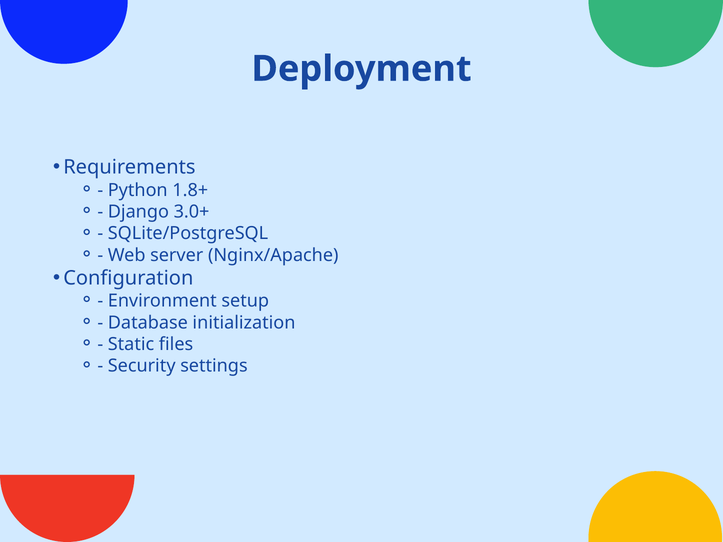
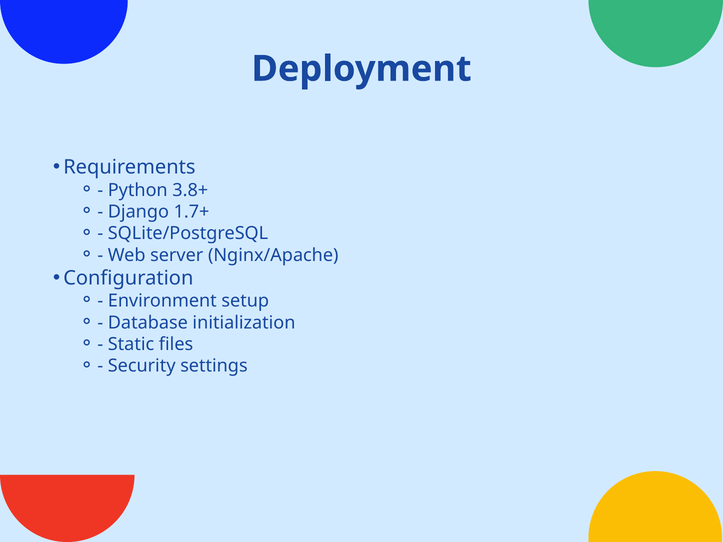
1.8+: 1.8+ -> 3.8+ (190, 190)
3.0+: 3.0+ -> 1.7+ (192, 212)
